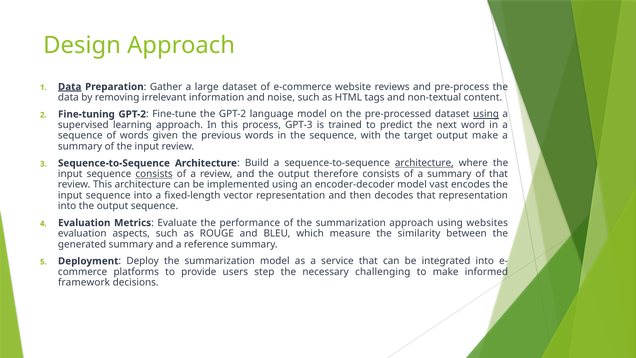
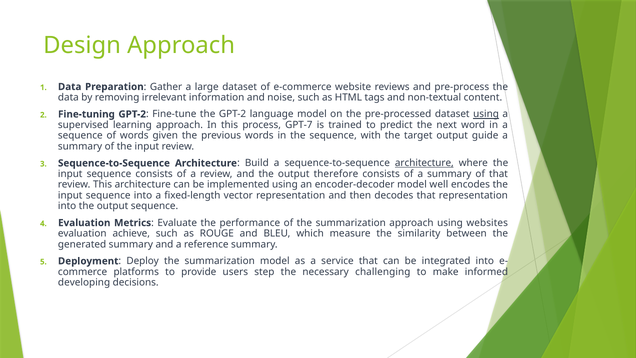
Data underline: present -> none (70, 87)
GPT-3: GPT-3 -> GPT-7 (299, 125)
output make: make -> guide (485, 136)
consists underline: present -> none (154, 174)
vast: vast -> well (439, 185)
aspects: aspects -> achieve (131, 233)
framework: framework -> developing (84, 282)
